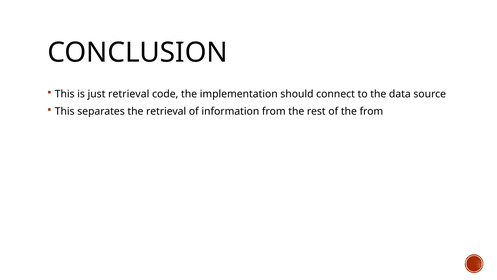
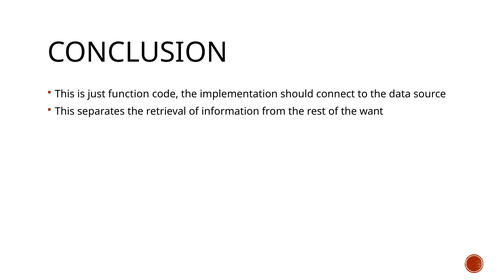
just retrieval: retrieval -> function (129, 94)
the from: from -> want (371, 111)
